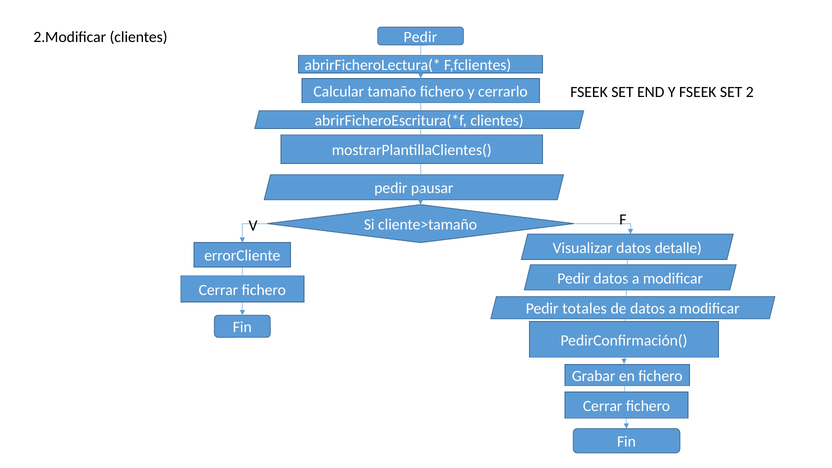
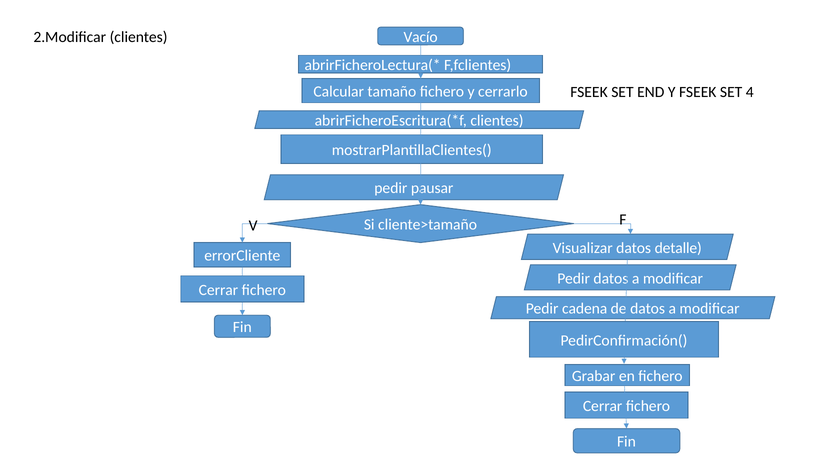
clientes Pedir: Pedir -> Vacío (421, 37)
2: 2 -> 4 (750, 92)
totales: totales -> cadena (585, 309)
